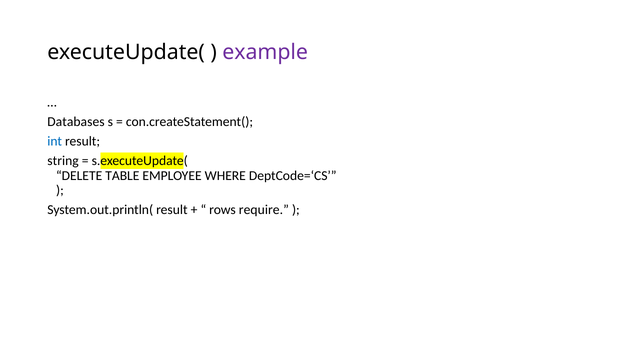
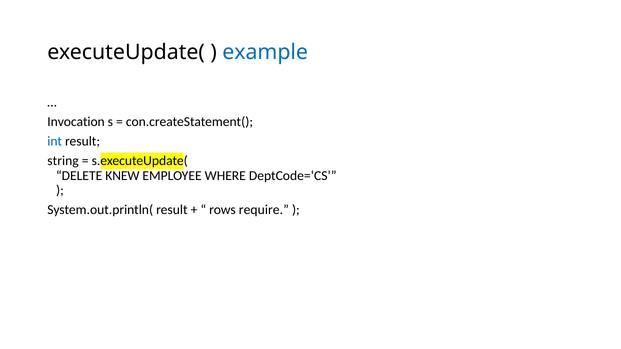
example colour: purple -> blue (265, 52)
Databases: Databases -> Invocation (76, 122)
TABLE: TABLE -> KNEW (122, 176)
